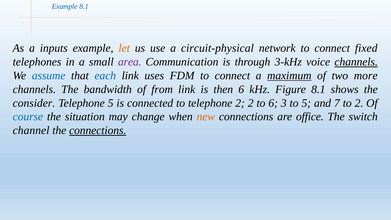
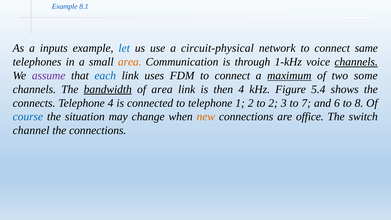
let colour: orange -> blue (124, 48)
fixed: fixed -> same (366, 48)
area colour: purple -> orange (130, 62)
3-kHz: 3-kHz -> 1-kHz (288, 62)
assume colour: blue -> purple (49, 76)
more: more -> some (366, 76)
bandwidth underline: none -> present (108, 89)
of from: from -> area (162, 89)
then 6: 6 -> 4 (241, 89)
Figure 8.1: 8.1 -> 5.4 (318, 89)
consider: consider -> connects (34, 103)
Telephone 5: 5 -> 4 (111, 103)
telephone 2: 2 -> 1 (240, 103)
to 6: 6 -> 2 (273, 103)
to 5: 5 -> 7 (306, 103)
7: 7 -> 6 (337, 103)
to 2: 2 -> 8 (359, 103)
connections underline: present -> none (98, 130)
